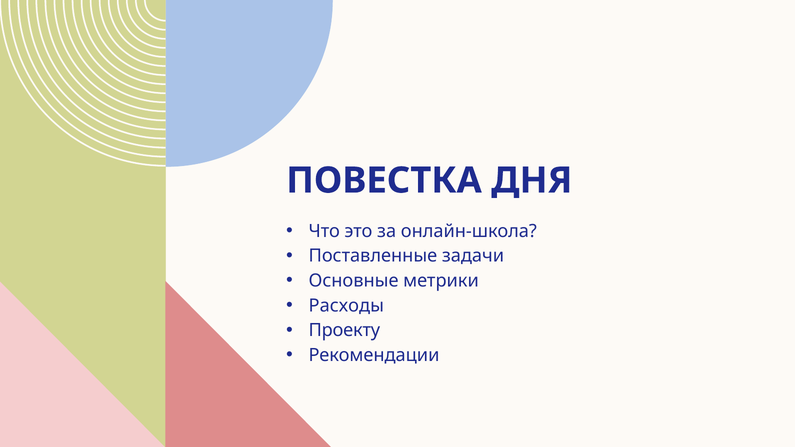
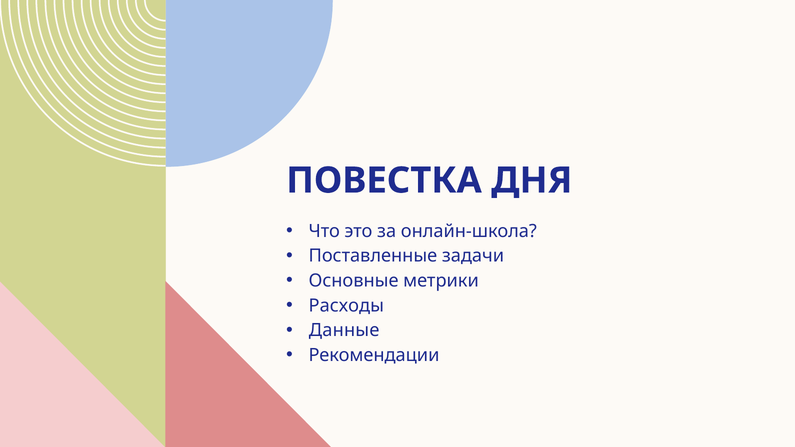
Проекту: Проекту -> Данные (344, 331)
